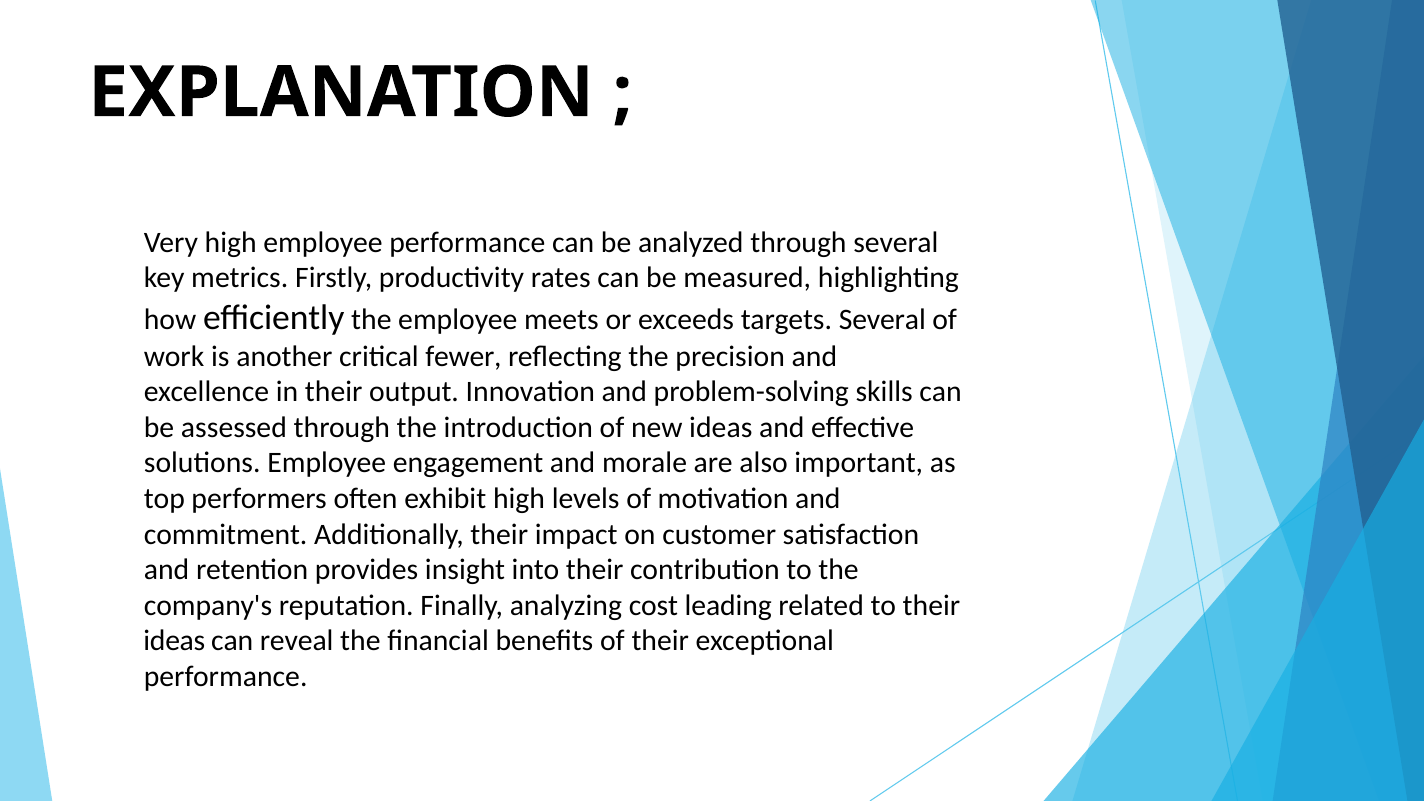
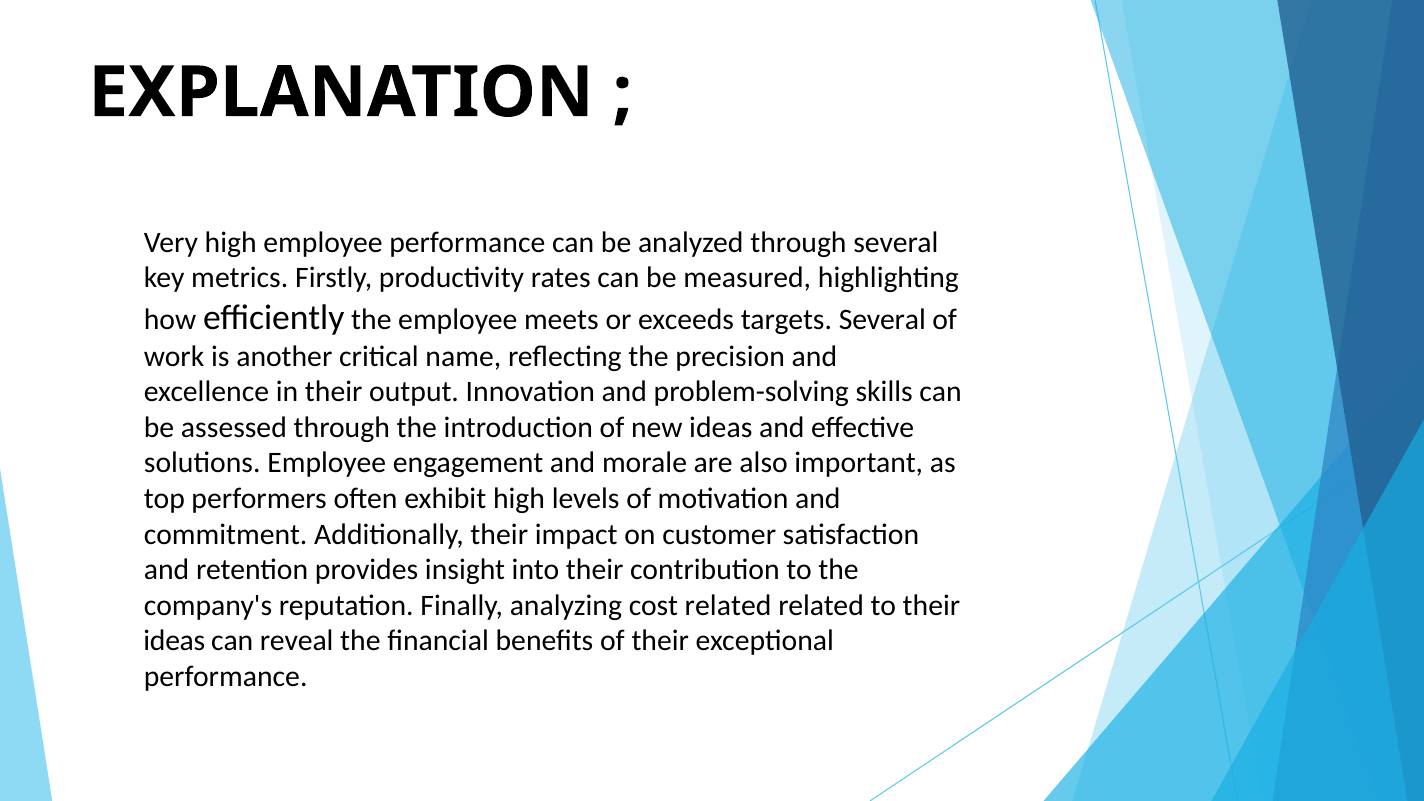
fewer: fewer -> name (463, 356)
cost leading: leading -> related (728, 606)
